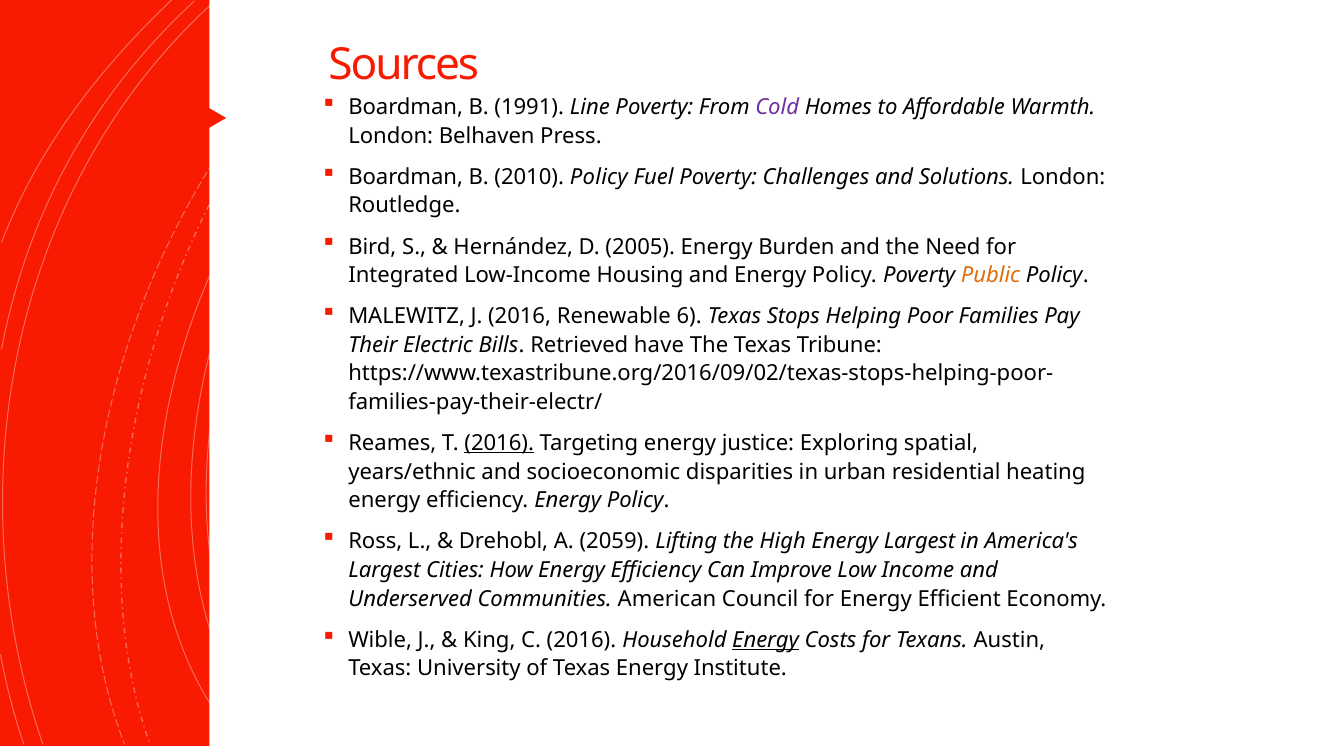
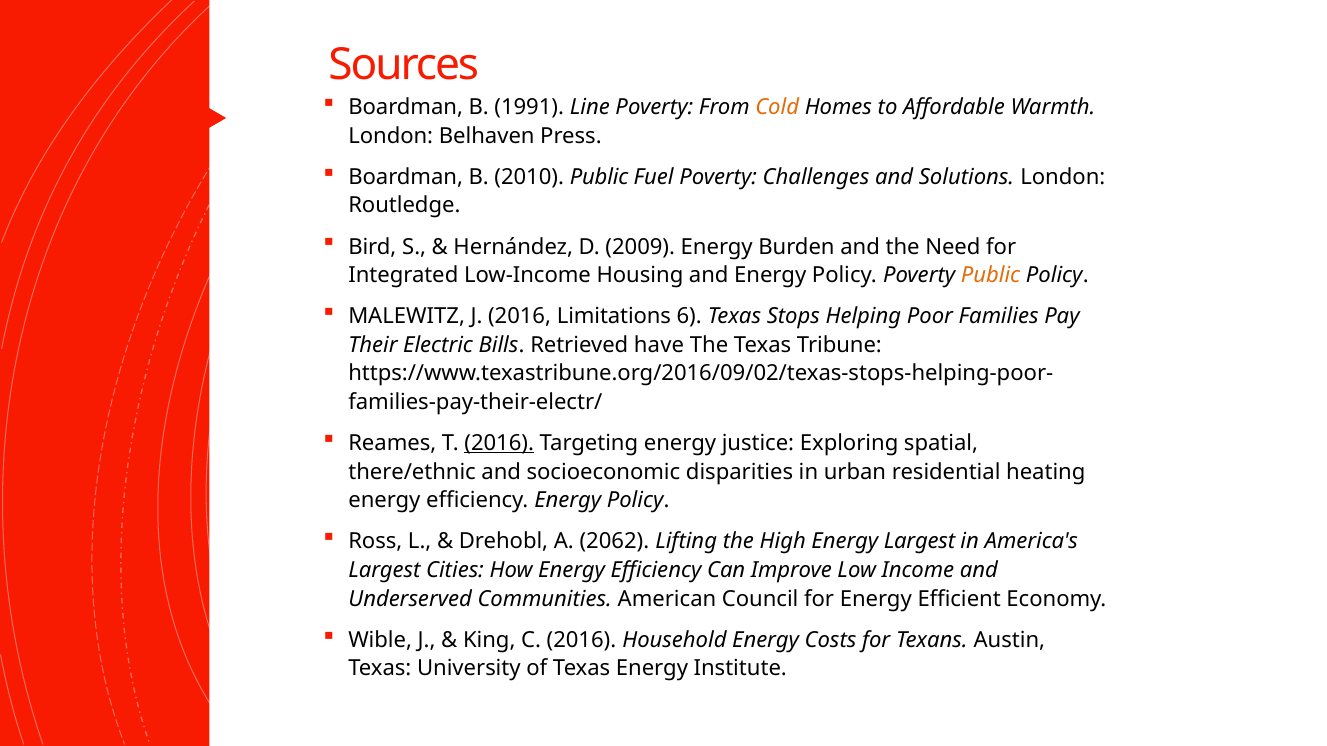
Cold colour: purple -> orange (777, 107)
2010 Policy: Policy -> Public (599, 177)
2005: 2005 -> 2009 (640, 247)
Renewable: Renewable -> Limitations (614, 317)
years/ethnic: years/ethnic -> there/ethnic (412, 472)
2059: 2059 -> 2062 (614, 542)
Energy underline: present -> none (766, 640)
